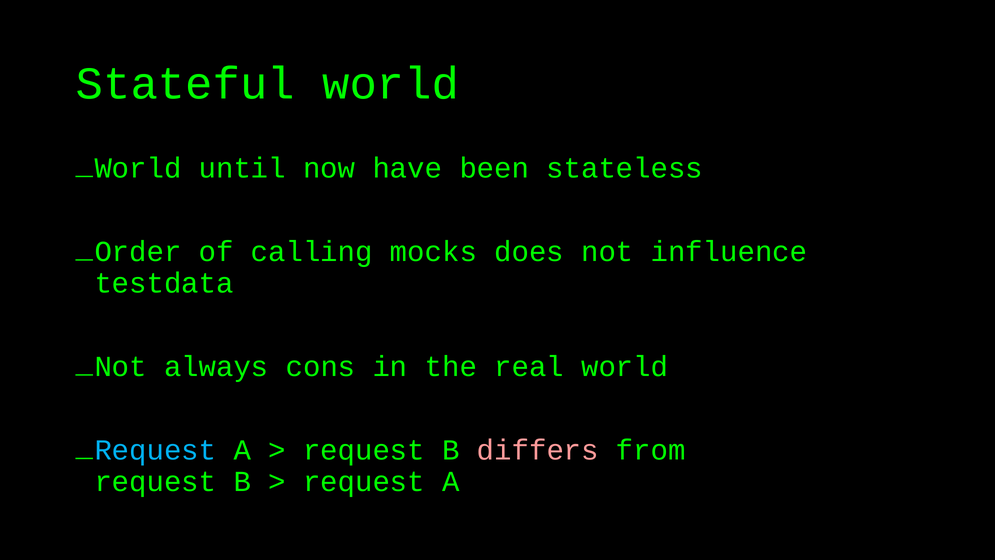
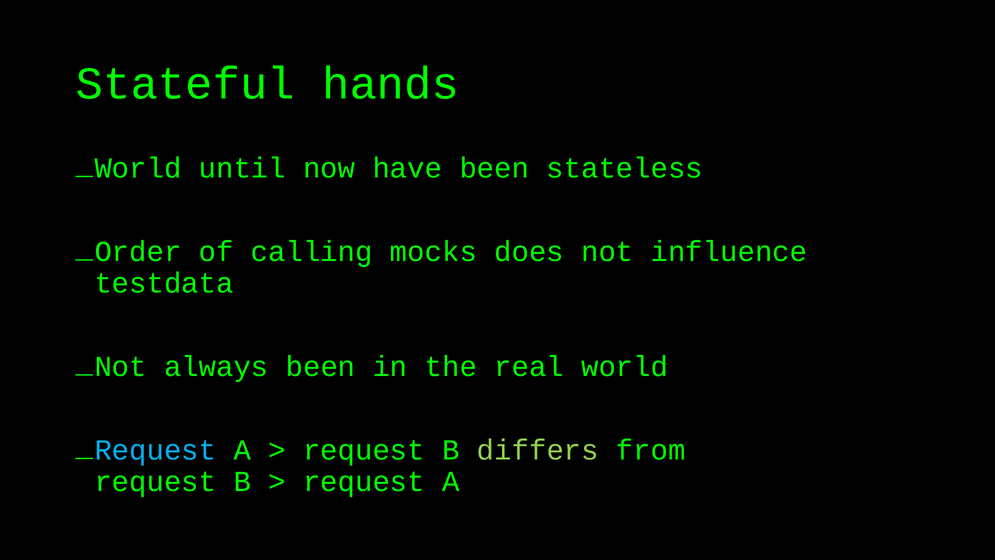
Stateful world: world -> hands (391, 84)
always cons: cons -> been (321, 366)
differs colour: pink -> light green (538, 450)
